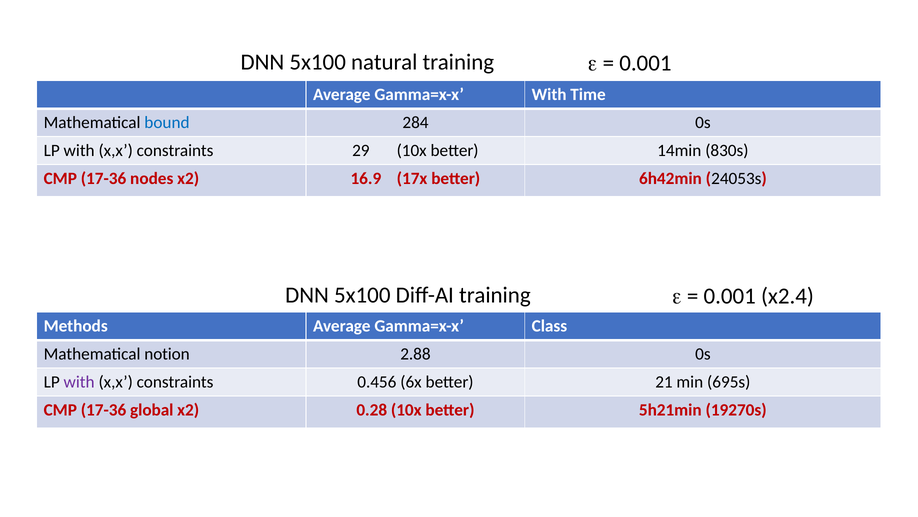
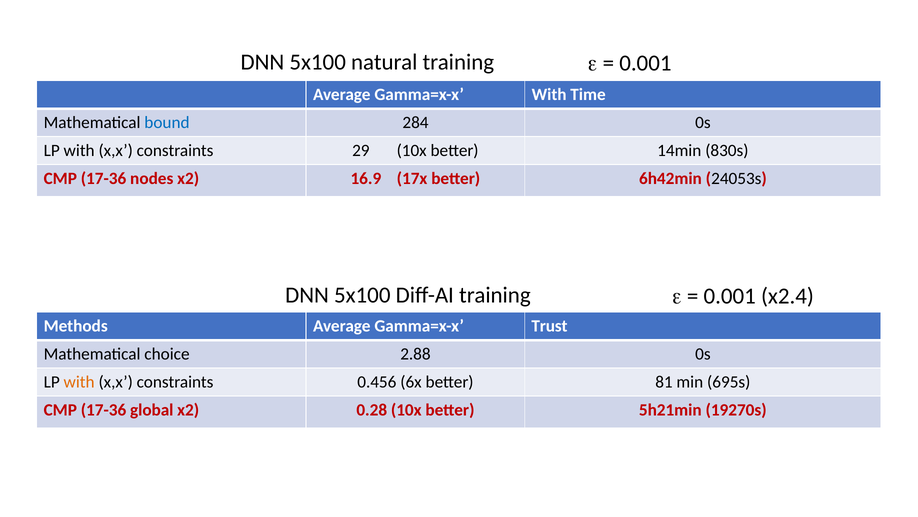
Class: Class -> Trust (549, 326)
notion: notion -> choice (167, 354)
with colour: purple -> orange (79, 382)
21: 21 -> 81 (664, 382)
